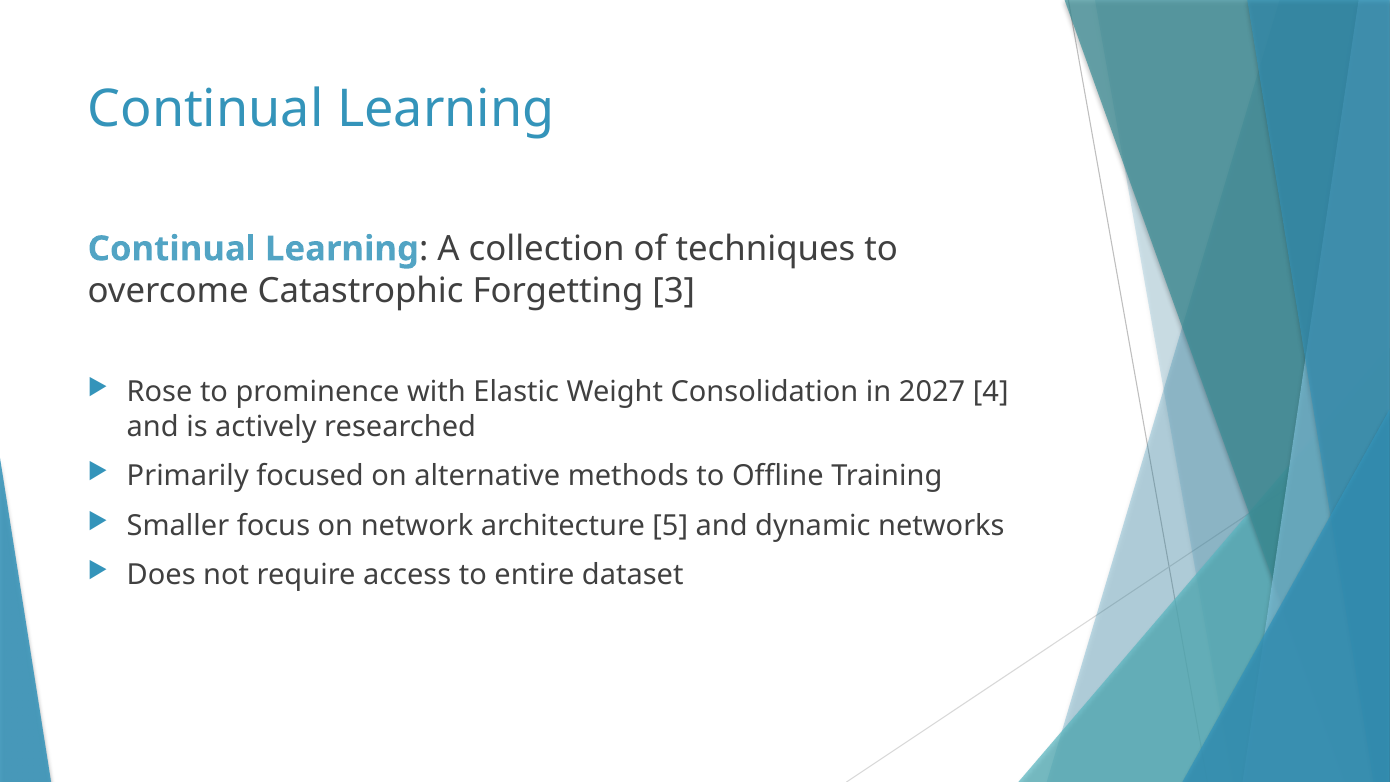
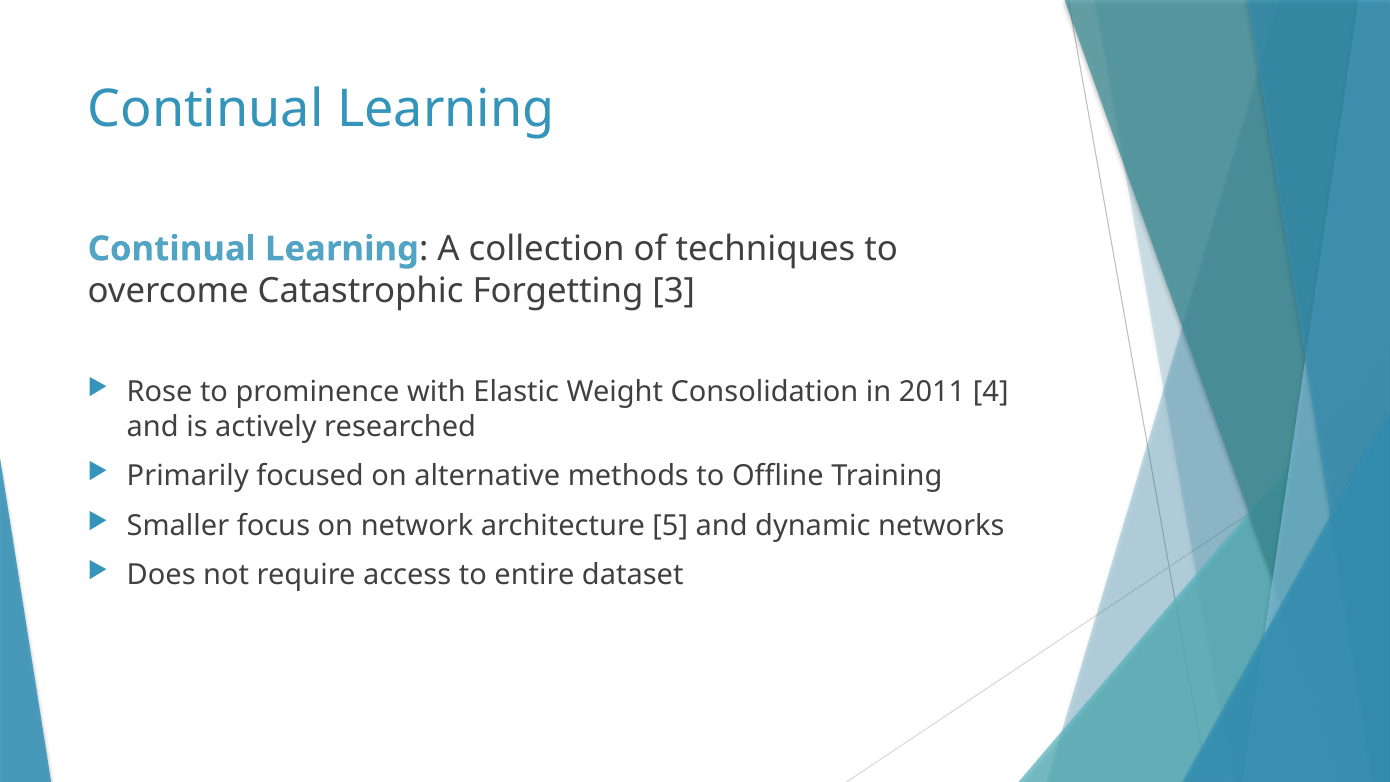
2027: 2027 -> 2011 (932, 392)
